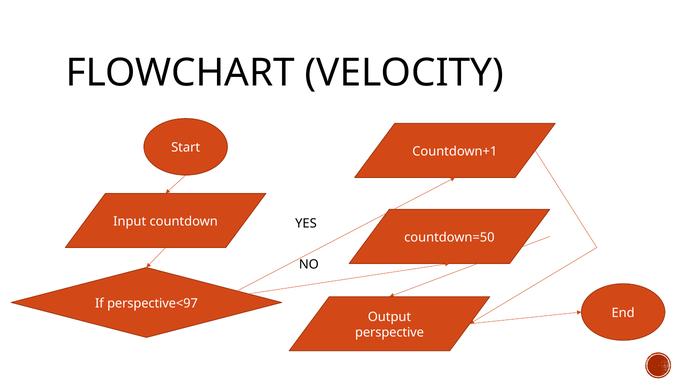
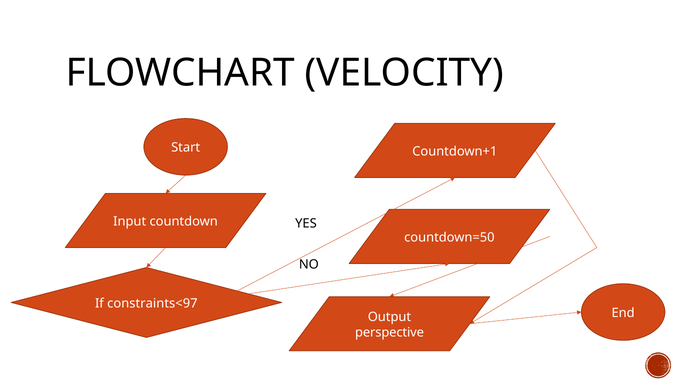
perspective<97: perspective<97 -> constraints<97 (152, 303)
